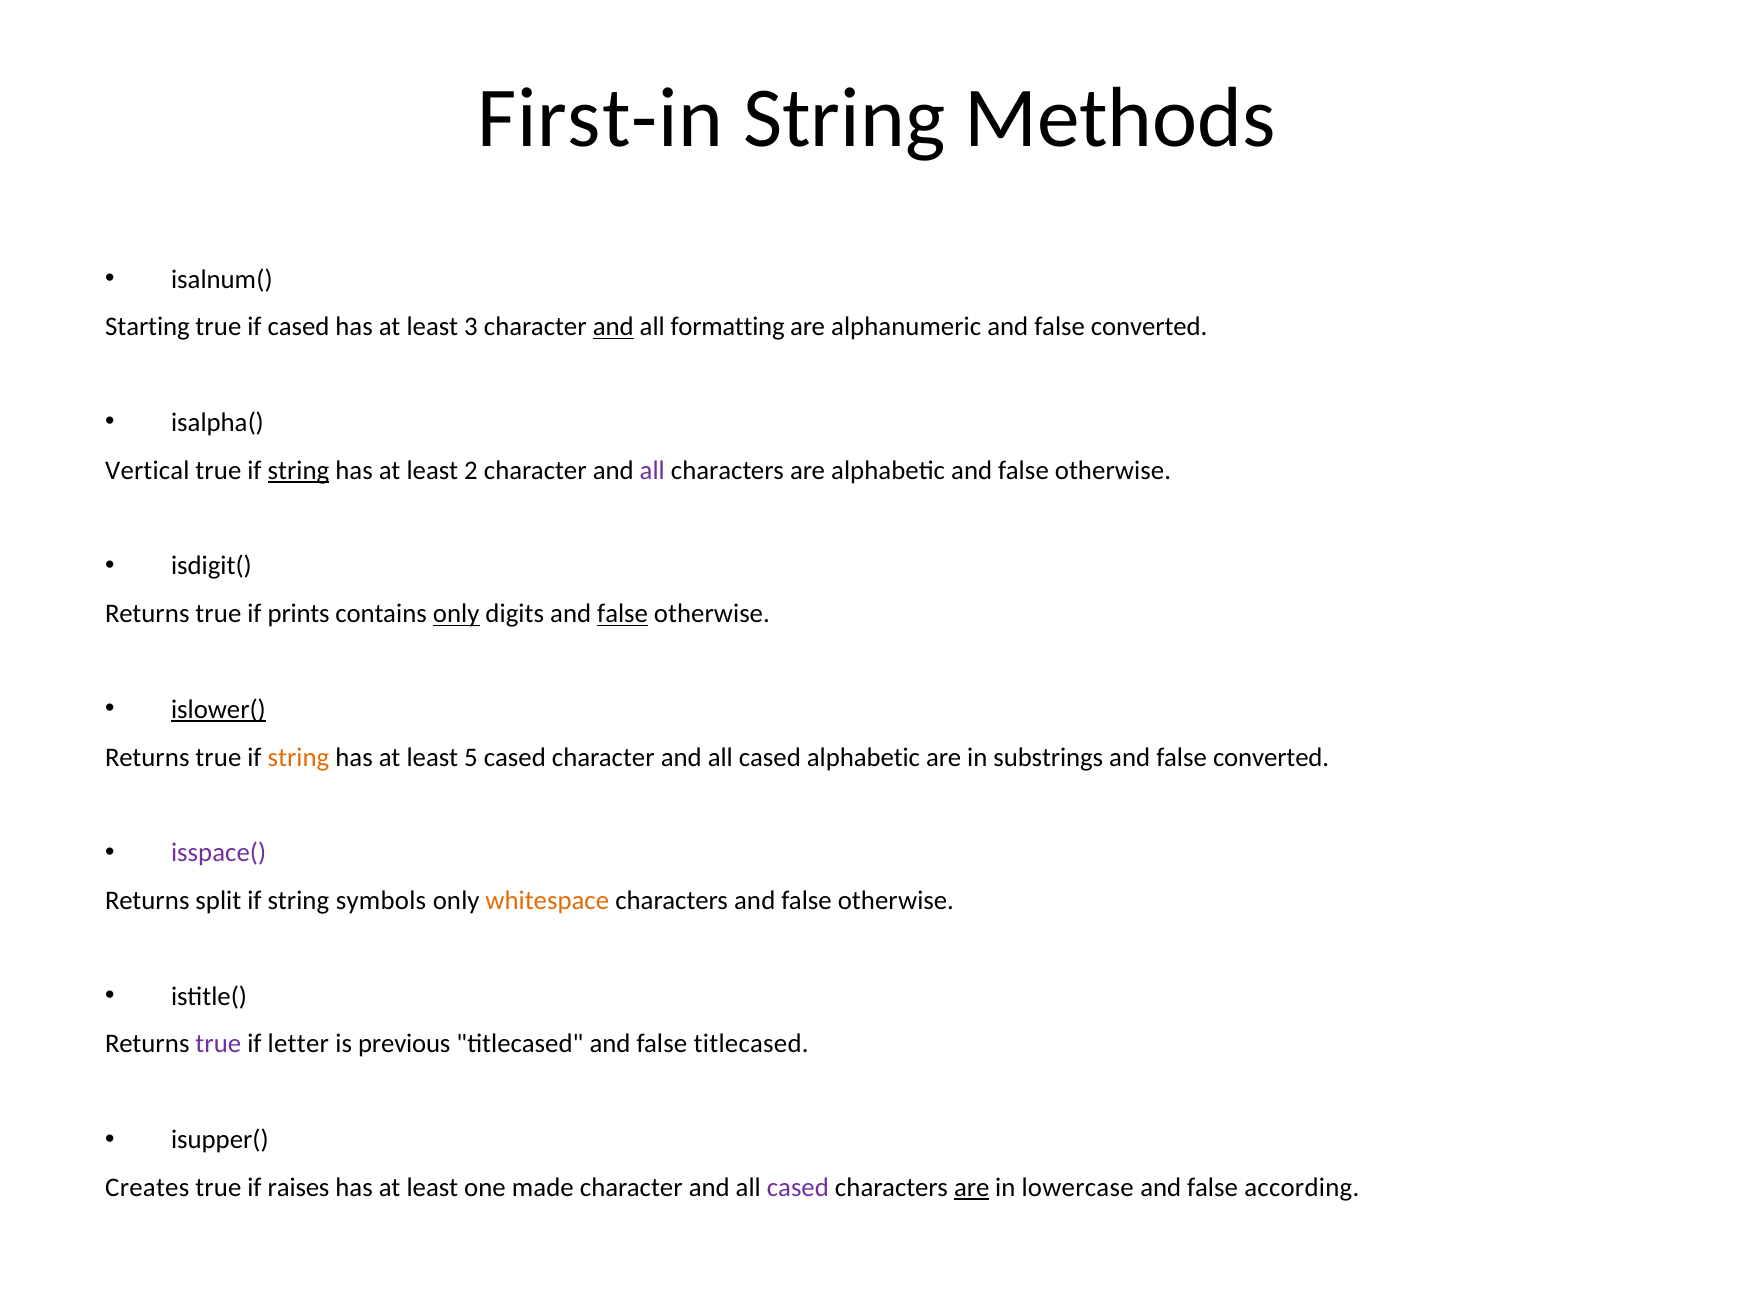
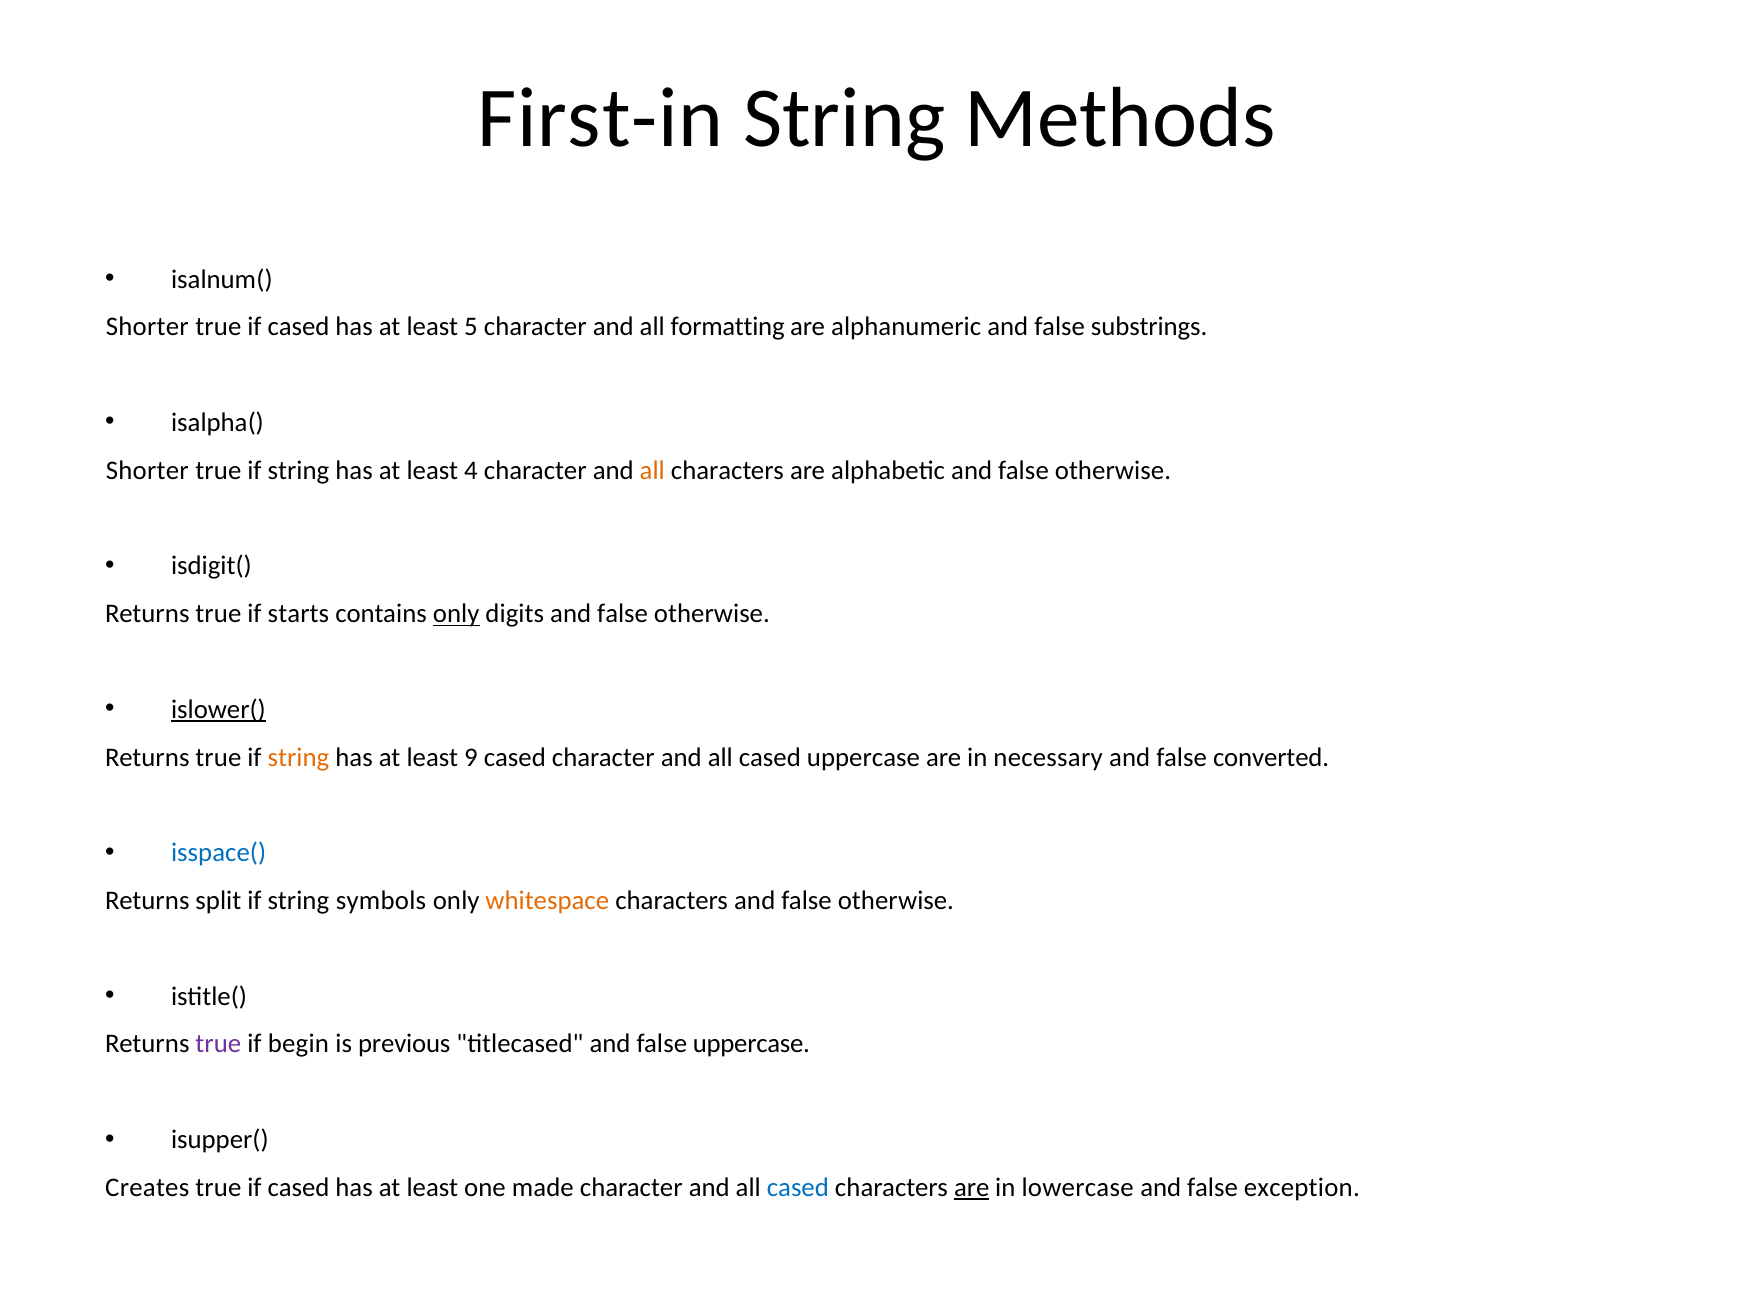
Starting: Starting -> Shorter (147, 327)
3: 3 -> 5 (471, 327)
and underline: present -> none (613, 327)
alphanumeric and false converted: converted -> substrings (1149, 327)
Vertical: Vertical -> Shorter (147, 470)
string underline: present -> none (299, 470)
2: 2 -> 4 (471, 470)
all colour: purple -> orange (652, 470)
prints: prints -> starts (298, 614)
false underline: present -> none (623, 614)
5: 5 -> 9 (471, 757)
cased alphabetic: alphabetic -> uppercase (863, 757)
substrings: substrings -> necessary (1048, 757)
isspace( colour: purple -> blue (219, 853)
letter: letter -> begin (298, 1044)
false titlecased: titlecased -> uppercase (751, 1044)
raises: raises -> cased (299, 1187)
cased colour: purple -> blue (798, 1187)
according: according -> exception (1302, 1187)
